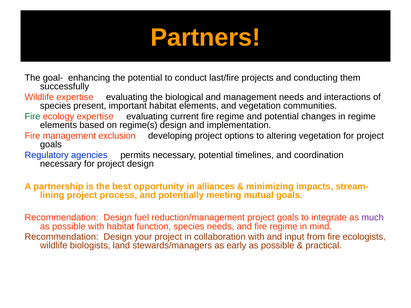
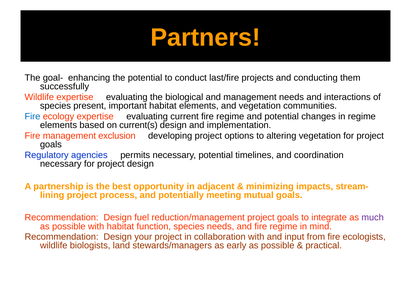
Fire colour: green -> blue (32, 117)
regime(s: regime(s -> current(s (138, 125)
alliances: alliances -> adjacent (216, 187)
